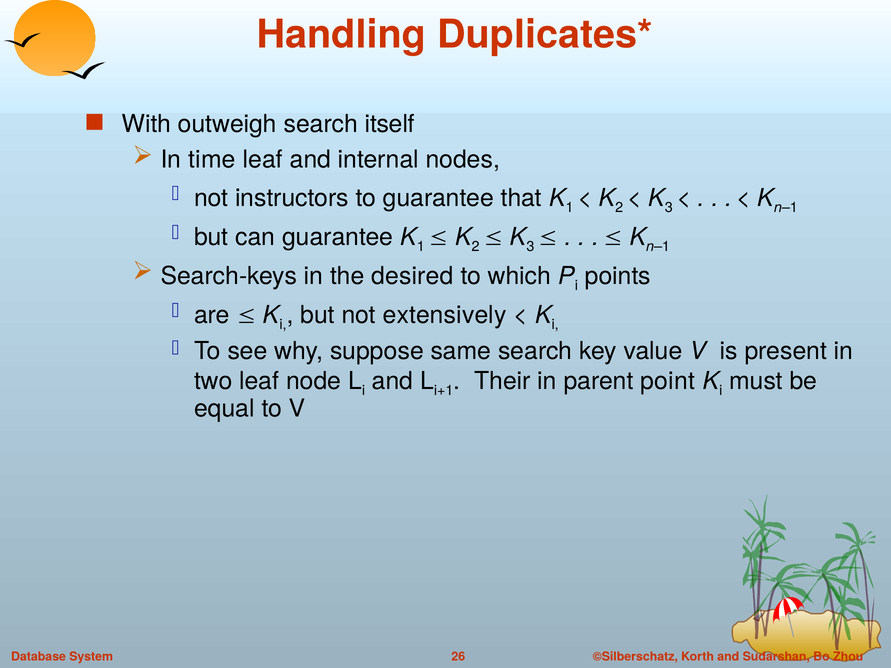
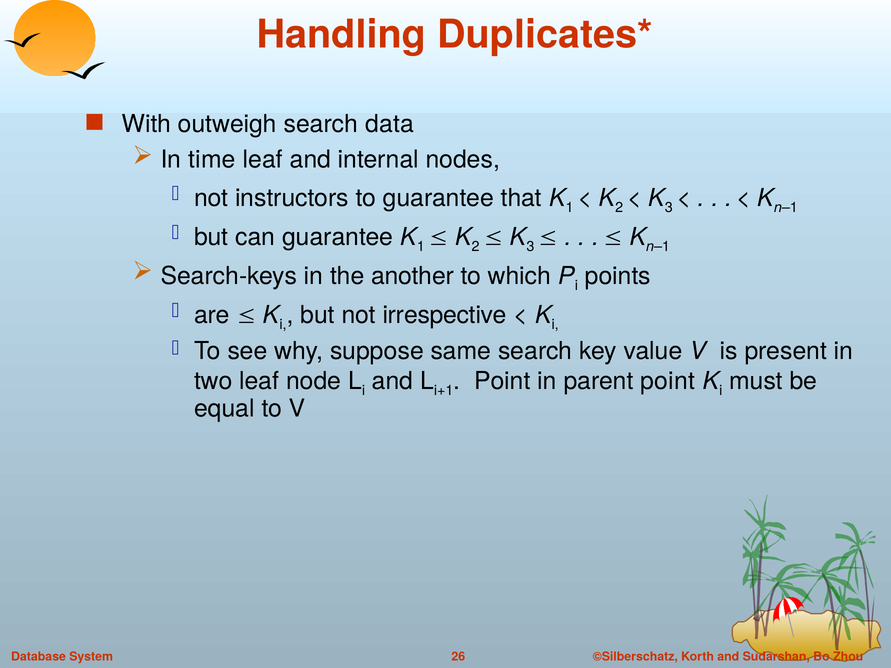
itself: itself -> data (389, 124)
desired: desired -> another (413, 276)
extensively: extensively -> irrespective (445, 315)
Their: Their -> Point (502, 381)
